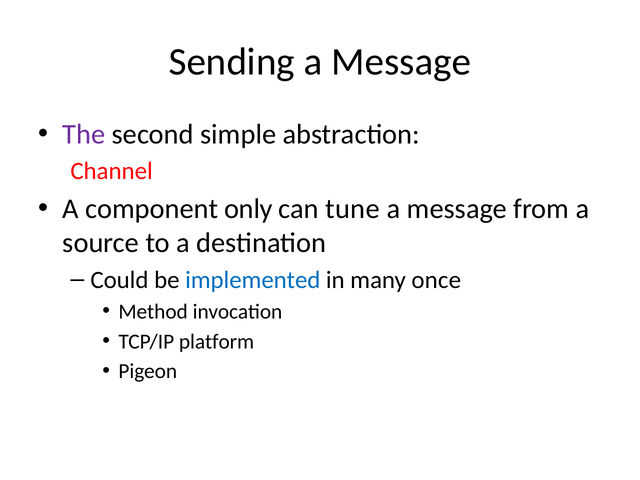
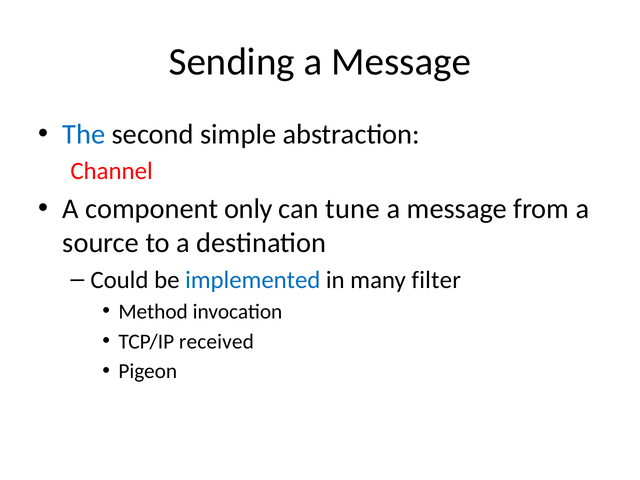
The colour: purple -> blue (84, 134)
once: once -> filter (436, 280)
platform: platform -> received (216, 341)
